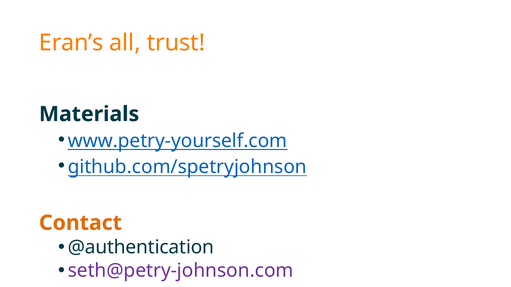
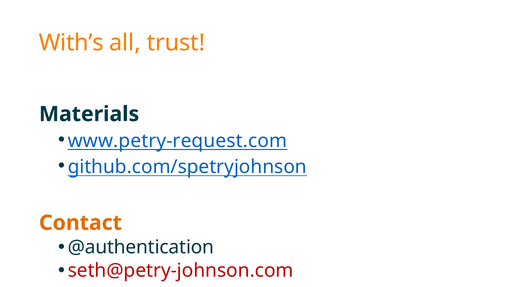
Eran’s: Eran’s -> With’s (71, 43)
www.petry-yourself.com: www.petry-yourself.com -> www.petry-request.com (177, 141)
seth@petry-johnson.com colour: purple -> red (181, 271)
